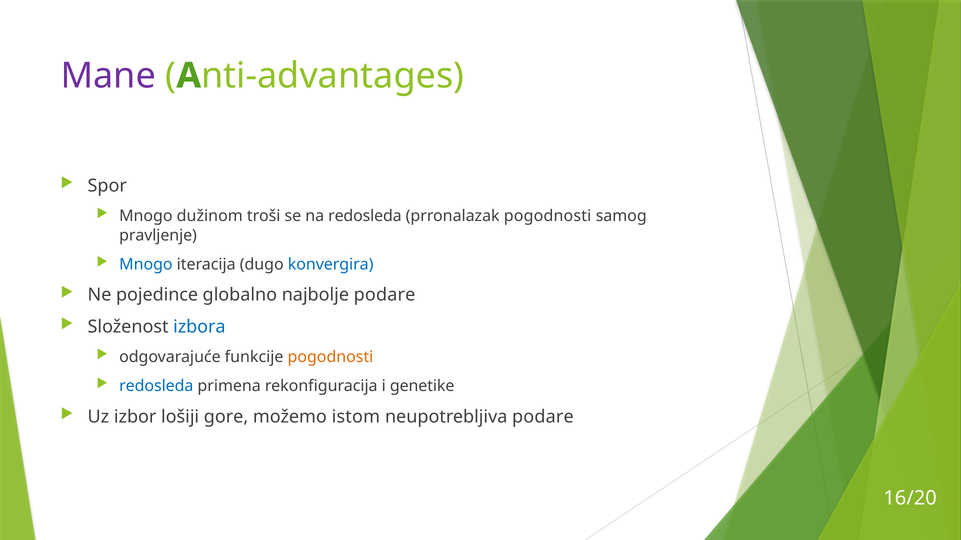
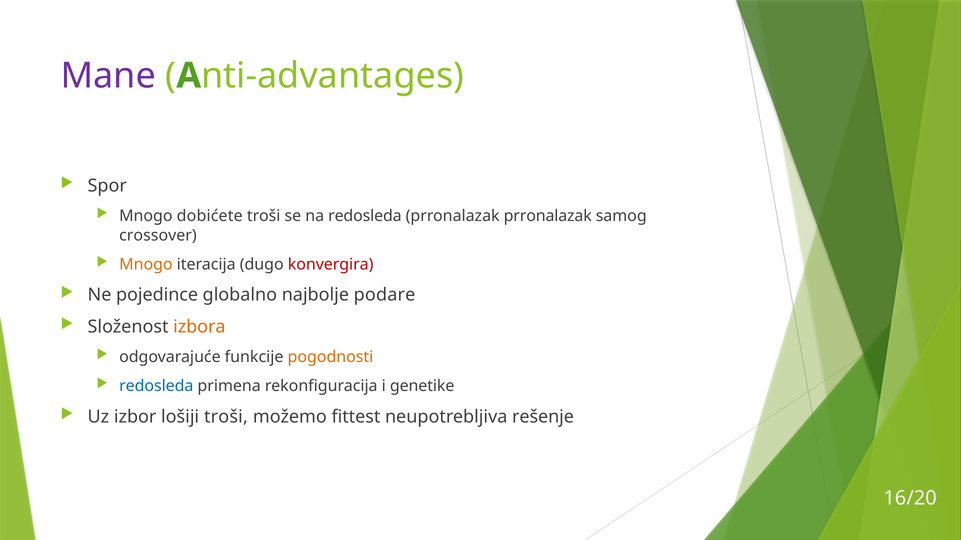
dužinom: dužinom -> dobićete (210, 216)
prronalazak pogodnosti: pogodnosti -> prronalazak (548, 216)
pravljenje: pravljenje -> crossover (158, 235)
Mnogo colour: blue -> orange (146, 265)
konvergira colour: blue -> red (331, 265)
izbora colour: blue -> orange (199, 327)
lošiji gore: gore -> troši (226, 417)
istom: istom -> fittest (356, 417)
neupotrebljiva podare: podare -> rešenje (543, 417)
